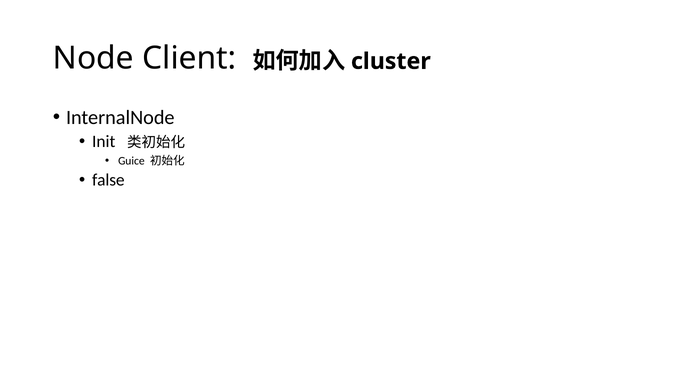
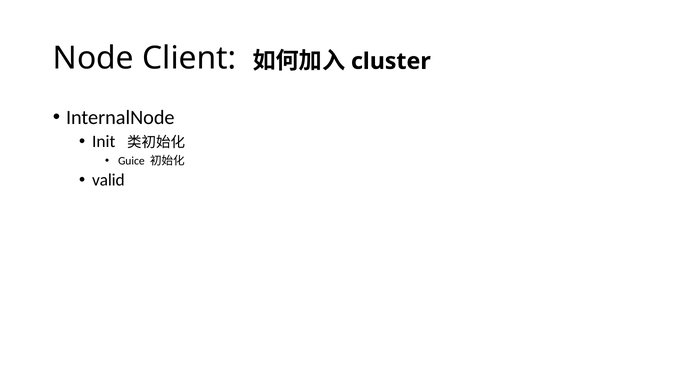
false: false -> valid (108, 180)
